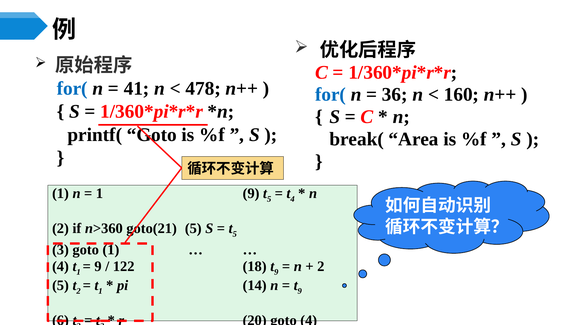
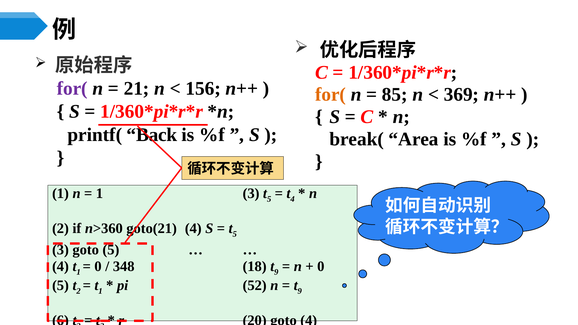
for( colour: blue -> purple (72, 89)
41: 41 -> 21 (137, 89)
478: 478 -> 156 (203, 89)
for( colour: blue -> orange (331, 95)
36: 36 -> 85 (395, 95)
160: 160 -> 369 (461, 95)
printf( Goto: Goto -> Back (152, 135)
1 9: 9 -> 3 (251, 194)
goto(21 5: 5 -> 4 (193, 229)
goto 1: 1 -> 5 (111, 250)
9: 9 -> 0 (98, 266)
122: 122 -> 348 (124, 266)
2: 2 -> 0 (321, 266)
14: 14 -> 52 (255, 285)
